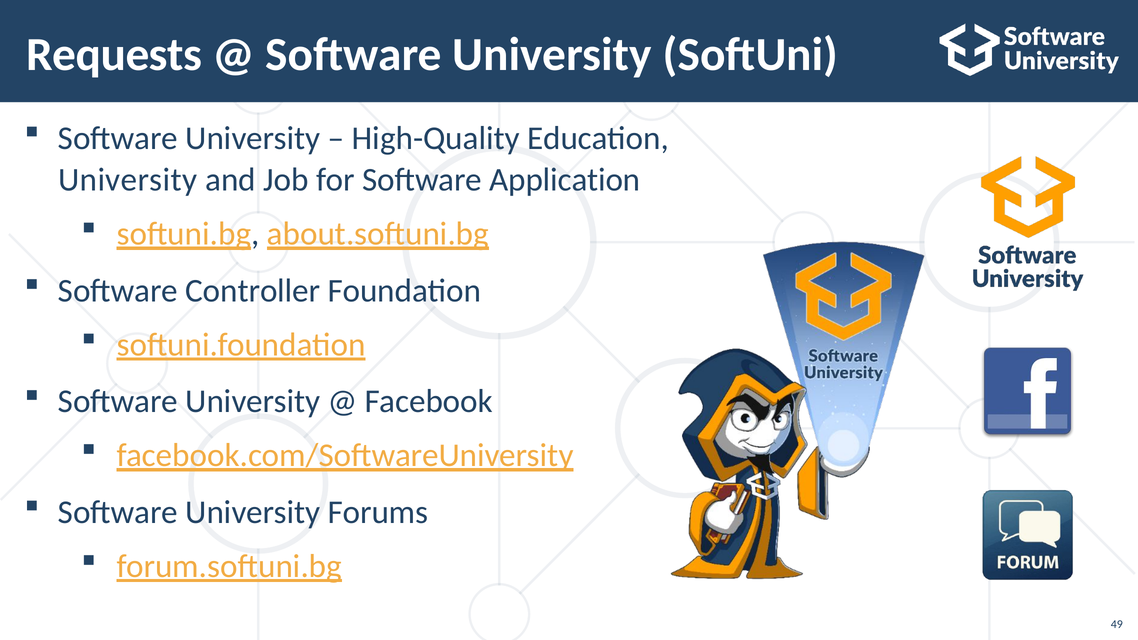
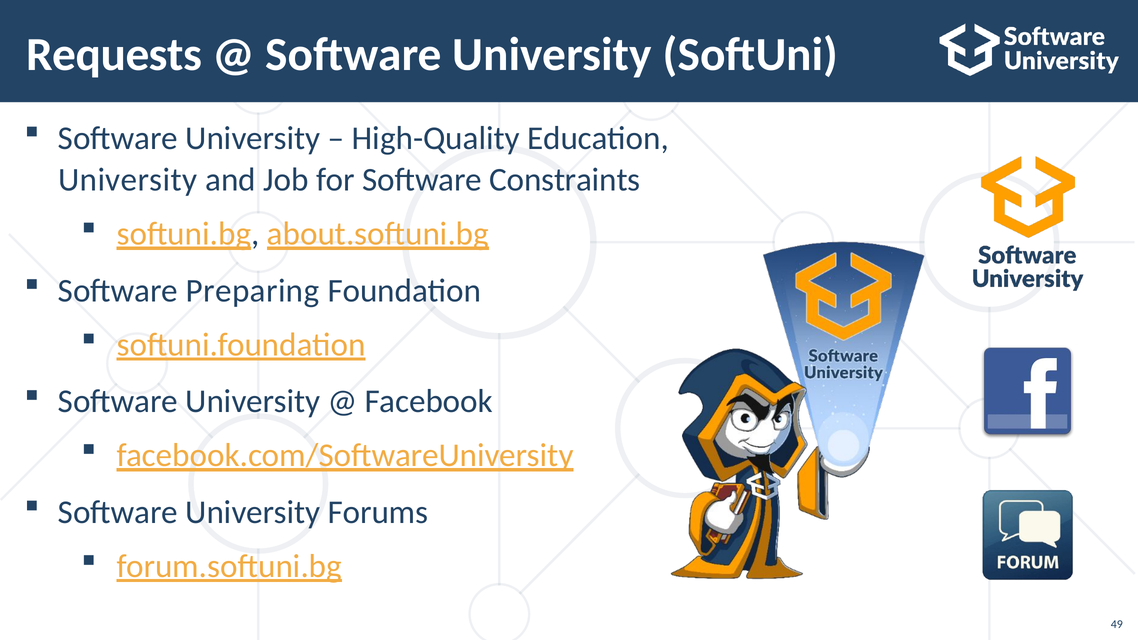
Application: Application -> Constraints (565, 180)
Controller: Controller -> Preparing (253, 291)
